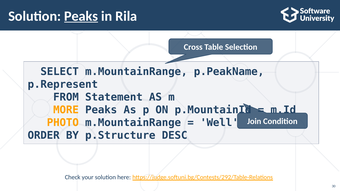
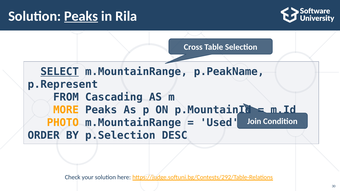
SELECT underline: none -> present (60, 72)
Statement: Statement -> Cascading (114, 97)
Well: Well -> Used (219, 123)
p.Structure: p.Structure -> p.Selection (120, 135)
